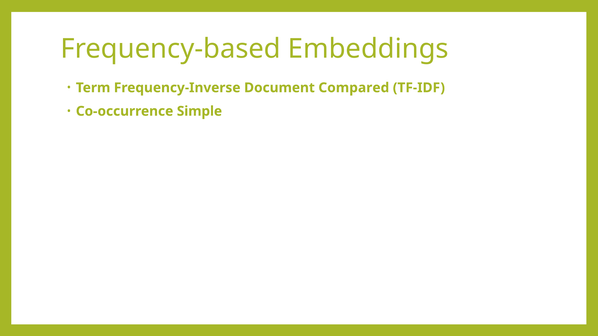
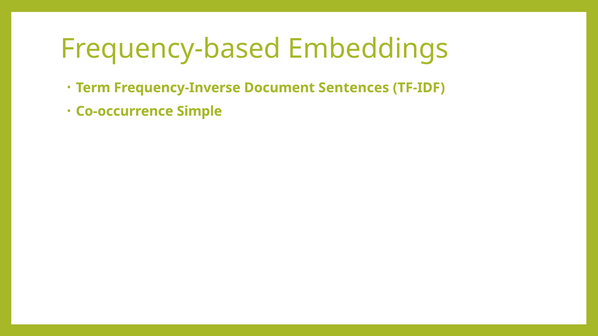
Compared: Compared -> Sentences (354, 88)
